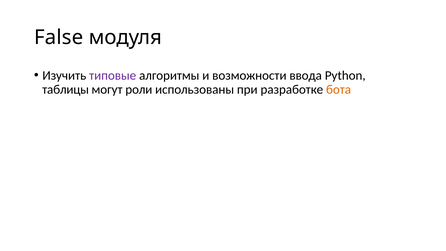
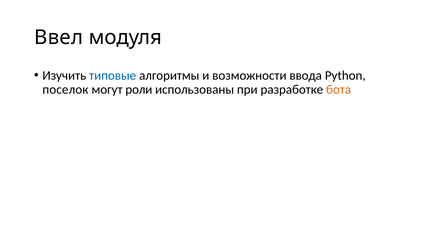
False: False -> Ввел (59, 37)
типовые colour: purple -> blue (113, 75)
таблицы: таблицы -> поселок (65, 89)
